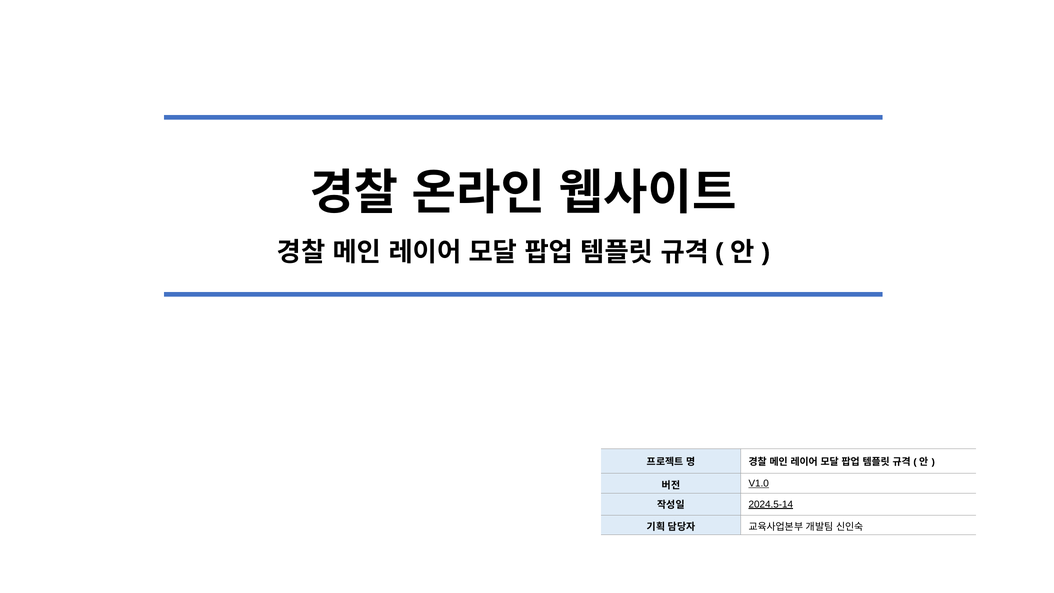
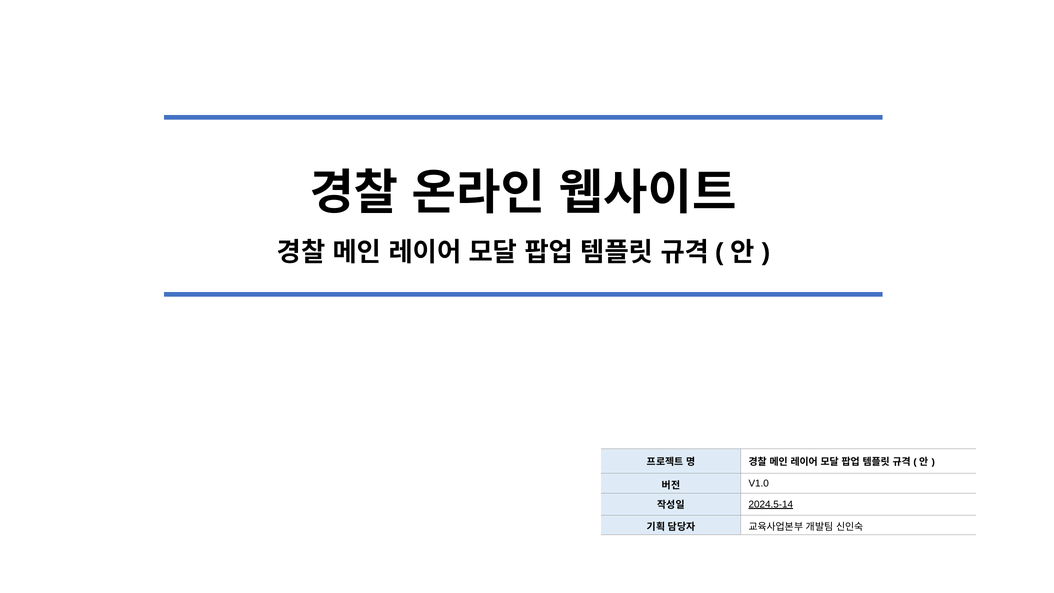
V1.0 underline: present -> none (759, 483)
